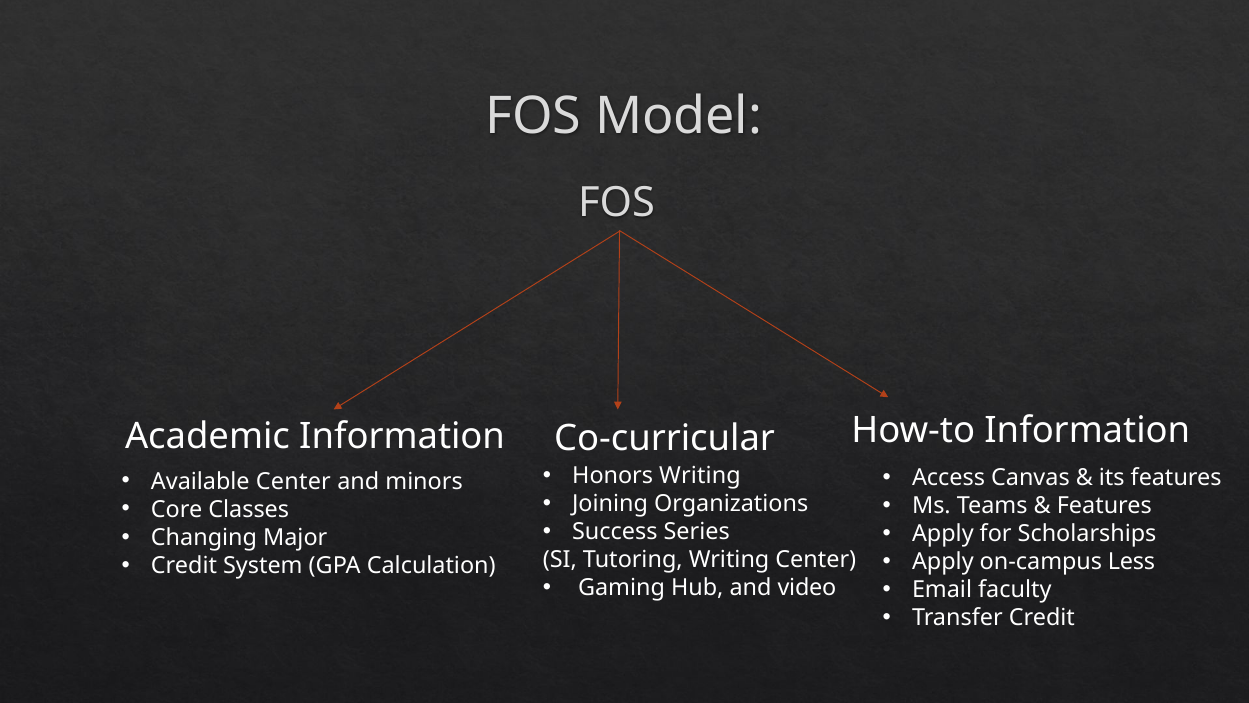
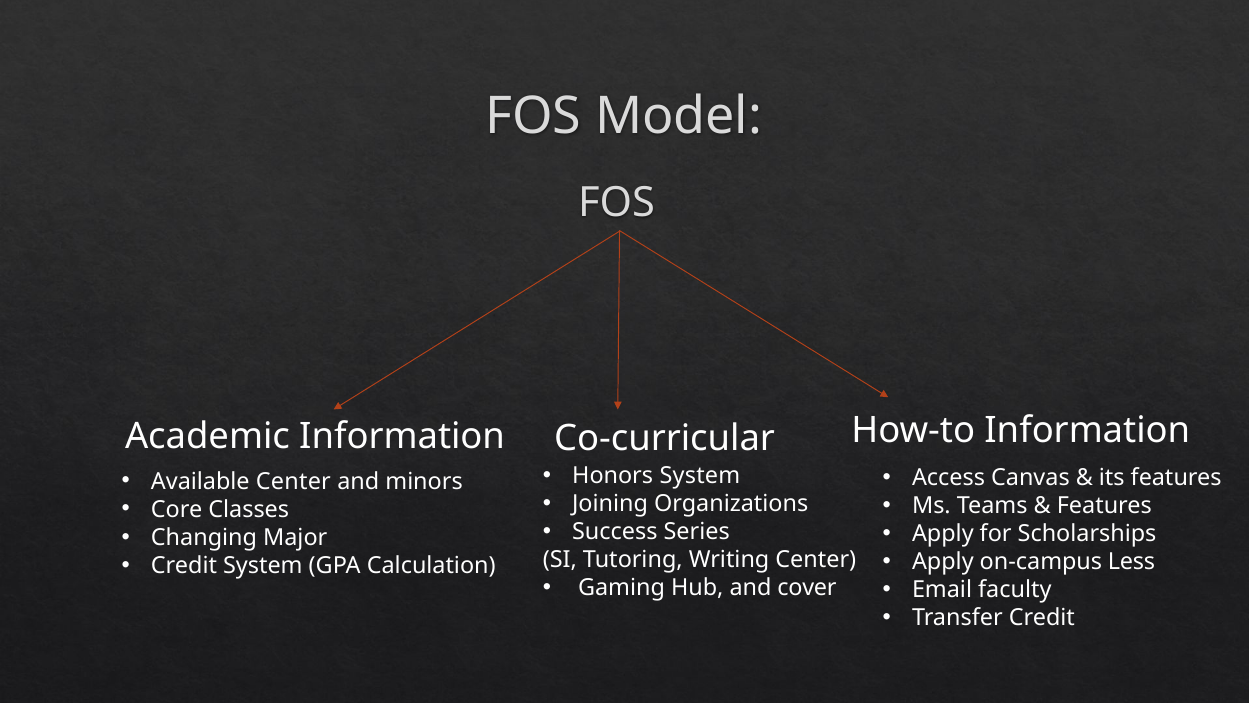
Honors Writing: Writing -> System (700, 475)
video: video -> cover (807, 588)
